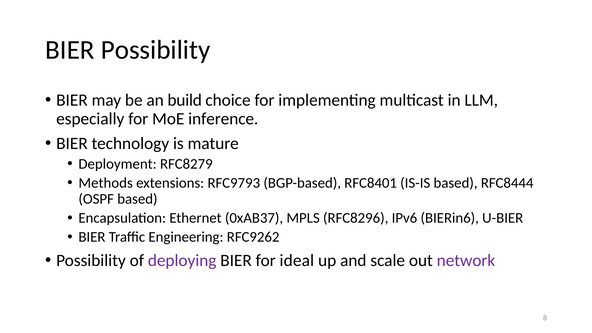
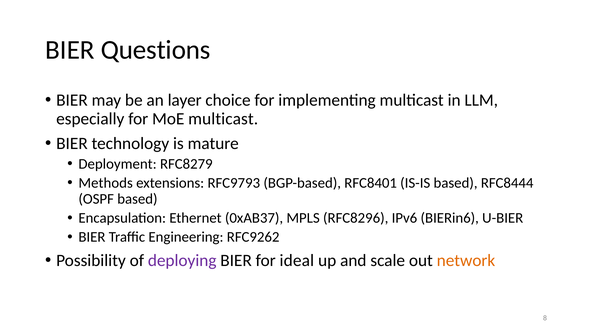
BIER Possibility: Possibility -> Questions (156, 50)
build: build -> layer (185, 100)
MoE inference: inference -> multicast (223, 119)
network colour: purple -> orange (466, 261)
